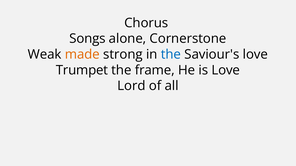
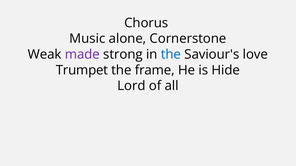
Songs: Songs -> Music (87, 39)
made colour: orange -> purple (82, 55)
is Love: Love -> Hide (226, 70)
